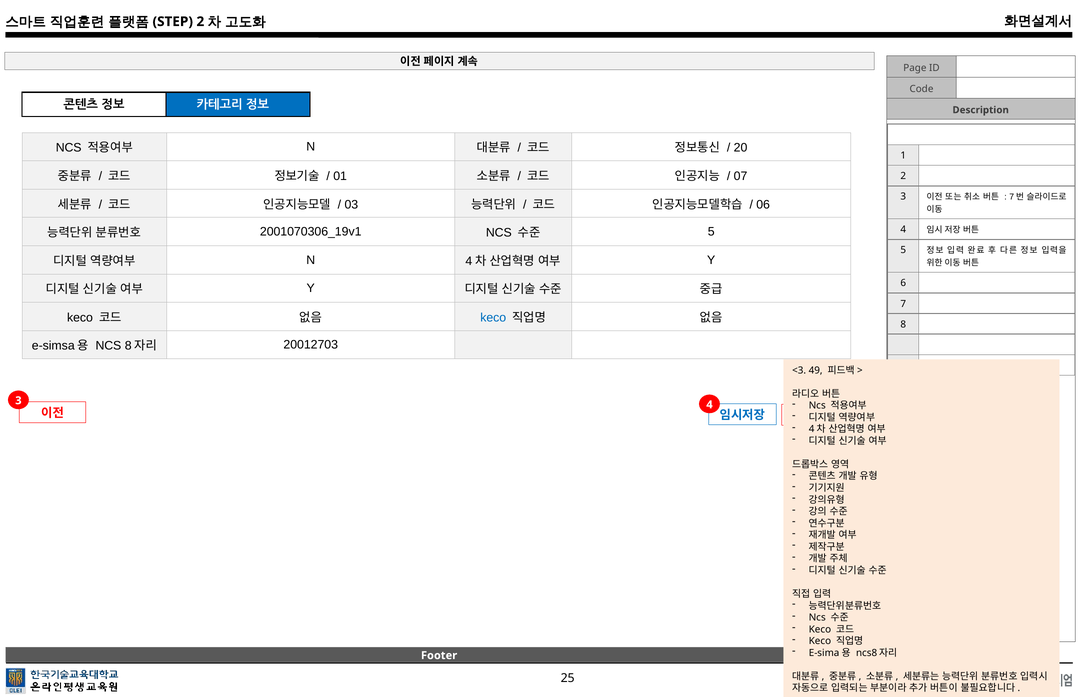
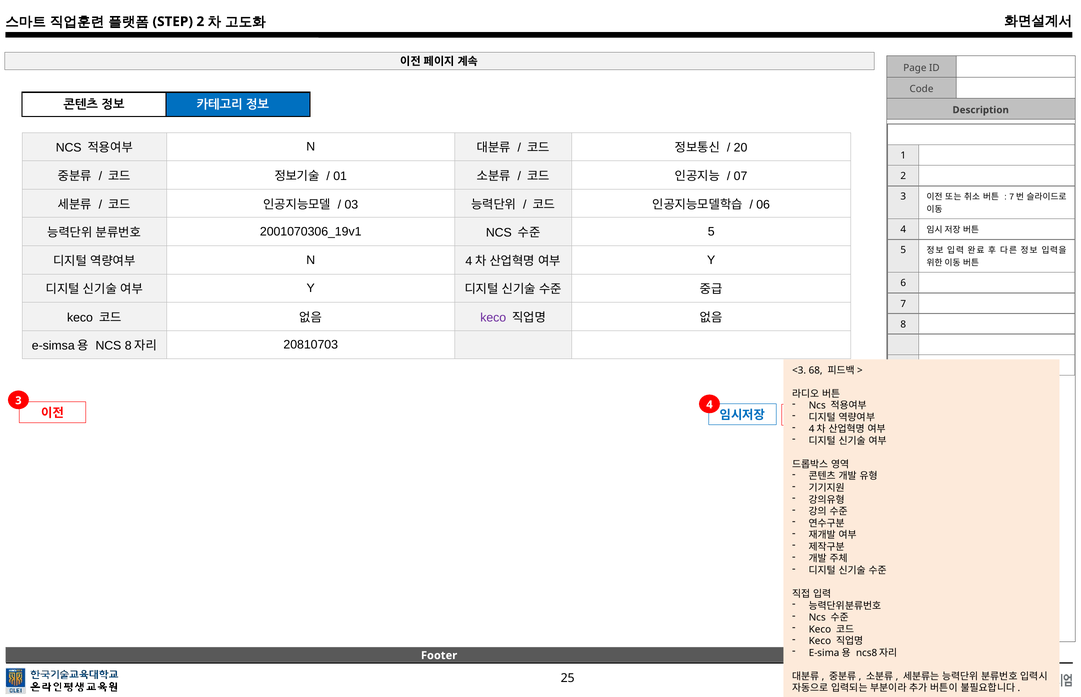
keco colour: blue -> purple (493, 318)
20012703: 20012703 -> 20810703 (311, 345)
49: 49 -> 68 (816, 370)
